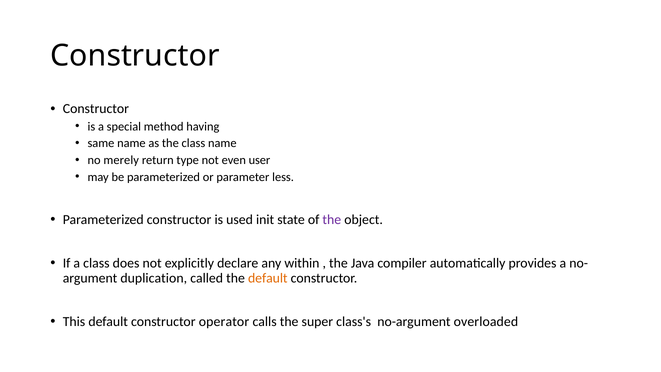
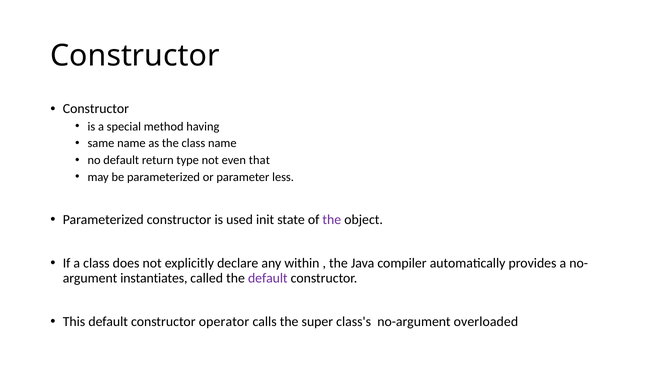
no merely: merely -> default (121, 160)
user: user -> that (259, 160)
duplication: duplication -> instantiates (154, 278)
default colour: orange -> purple (268, 278)
